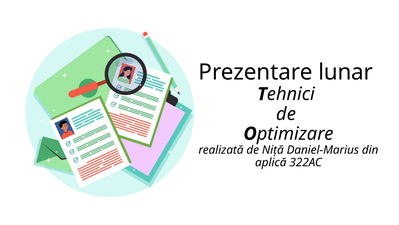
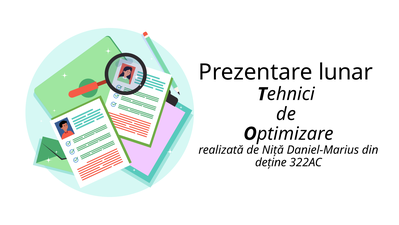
aplică: aplică -> deține (271, 162)
